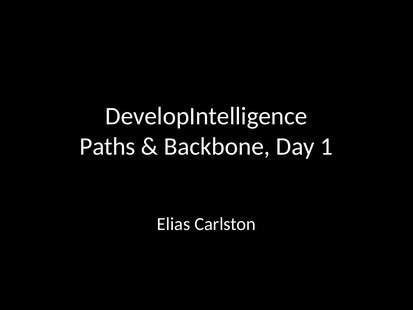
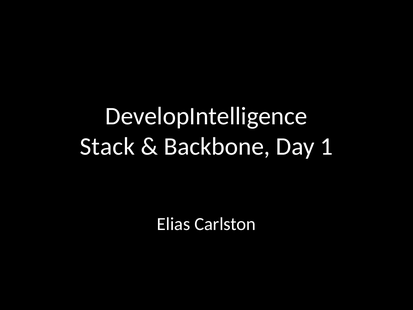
Paths: Paths -> Stack (107, 146)
